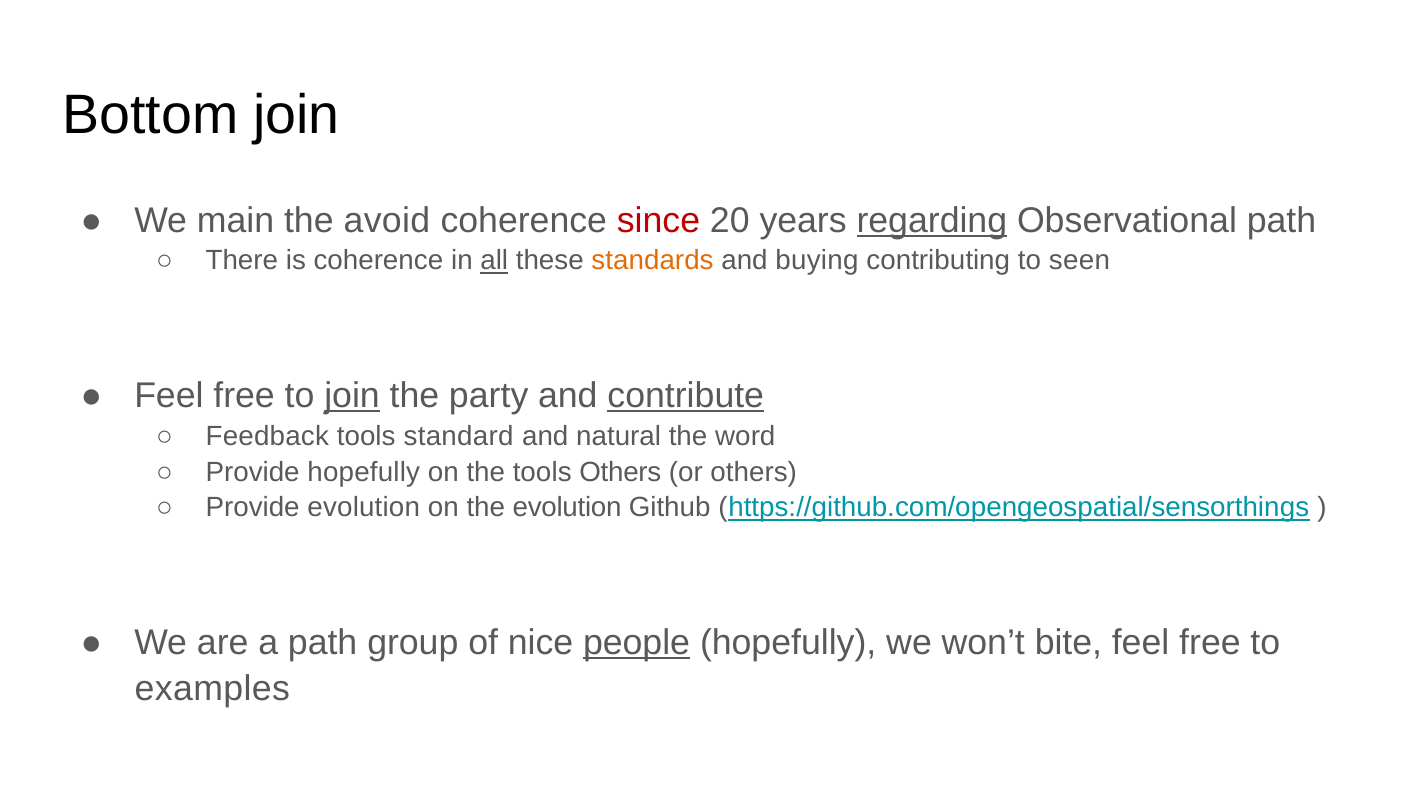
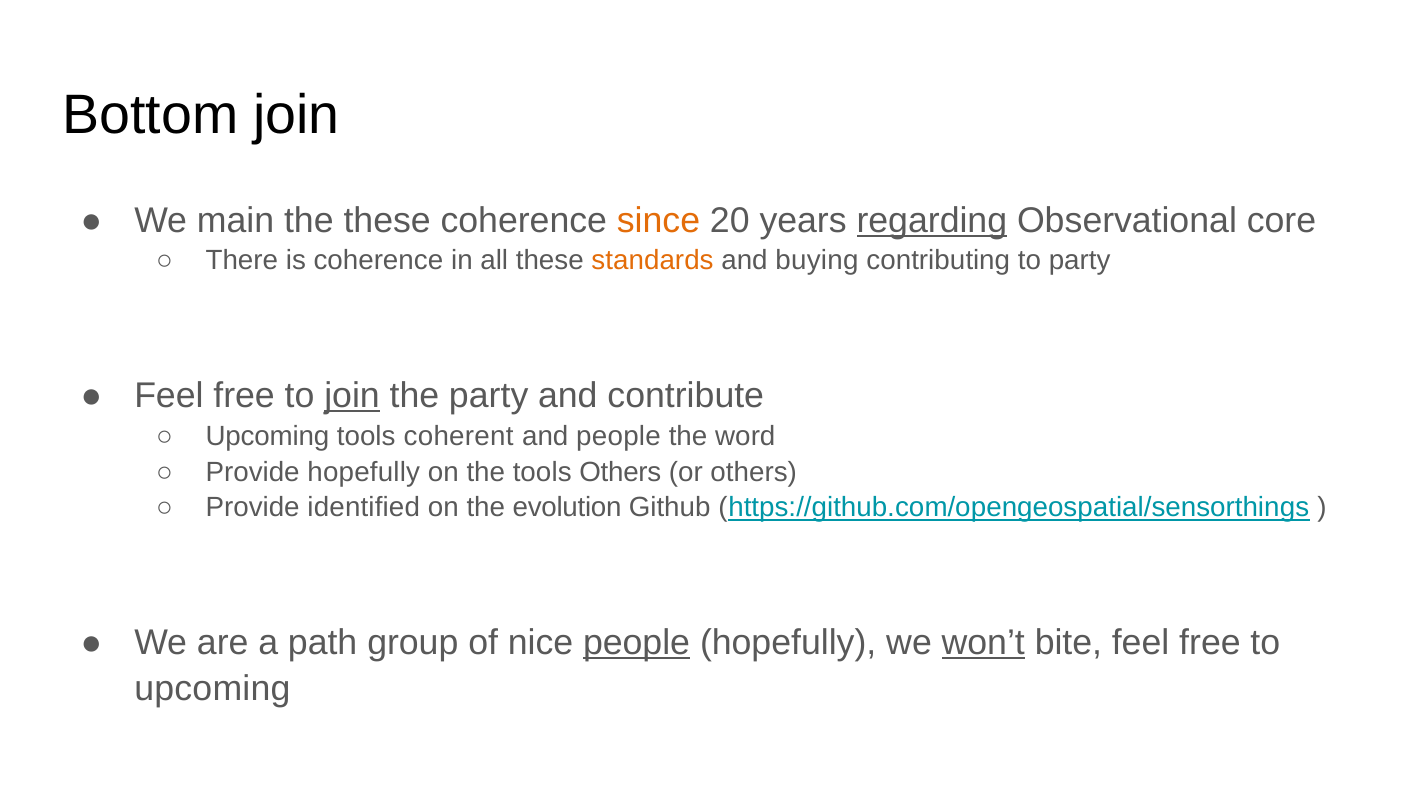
the avoid: avoid -> these (387, 221)
since colour: red -> orange (658, 221)
Observational path: path -> core (1282, 221)
all underline: present -> none (494, 261)
to seen: seen -> party (1080, 261)
contribute underline: present -> none (686, 396)
Feedback: Feedback -> Upcoming (267, 436)
standard: standard -> coherent (459, 436)
and natural: natural -> people (619, 436)
Provide evolution: evolution -> identified (364, 508)
won’t underline: none -> present (983, 643)
examples: examples -> upcoming (212, 689)
